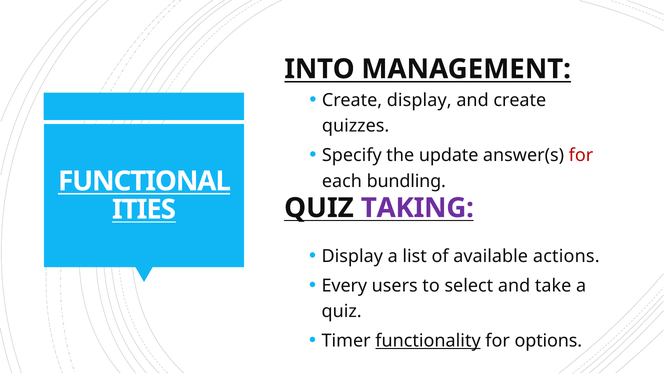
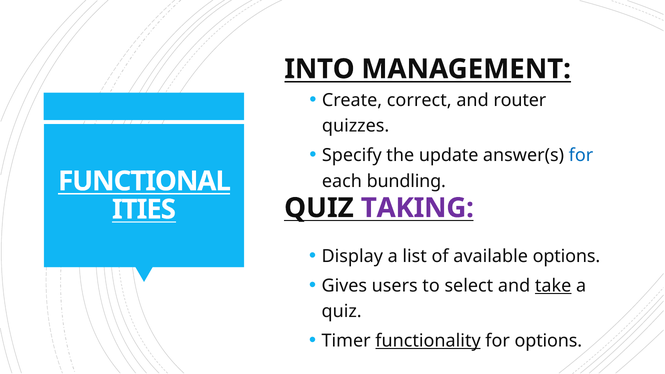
Create display: display -> correct (419, 100)
and create: create -> router (520, 100)
for colour: red -> blue (581, 155)
available actions: actions -> options (566, 256)
Every: Every -> Gives (344, 286)
take underline: none -> present (553, 286)
